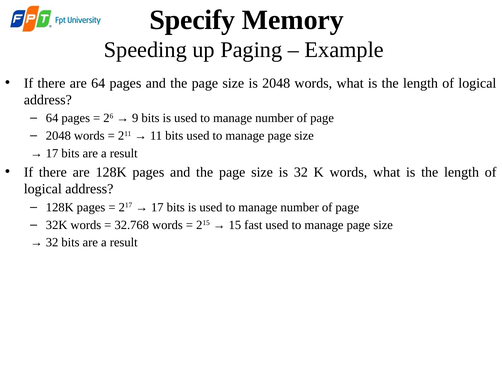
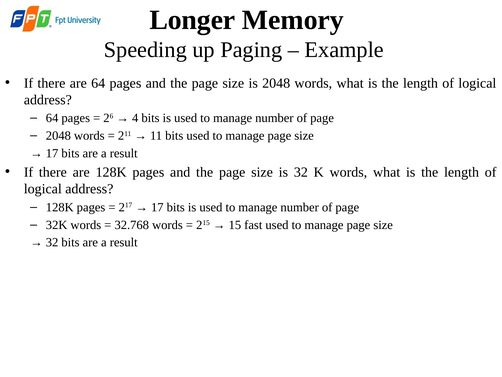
Specify: Specify -> Longer (192, 20)
9: 9 -> 4 (135, 118)
